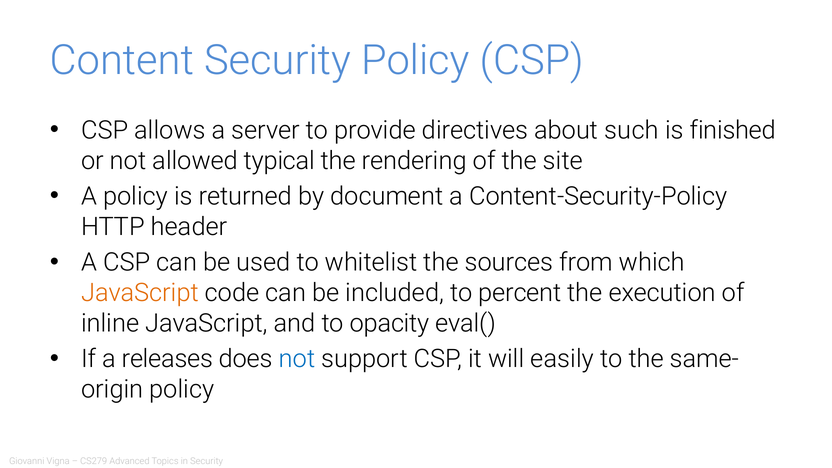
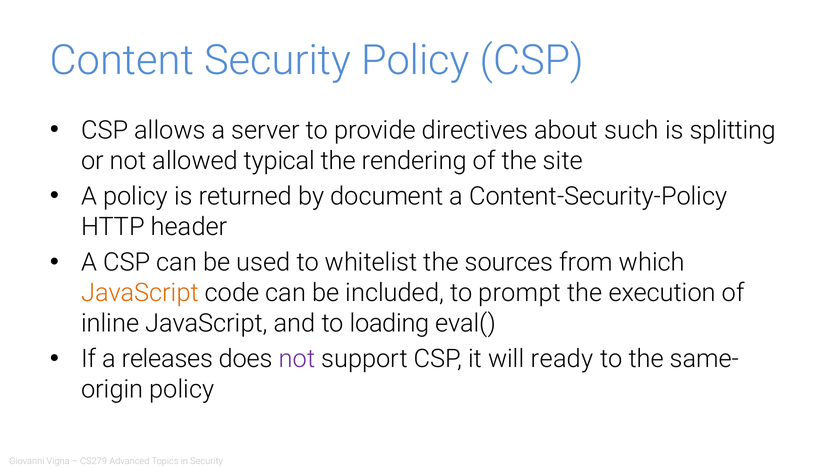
finished: finished -> splitting (733, 130)
percent: percent -> prompt (520, 293)
opacity: opacity -> loading (390, 324)
not colour: blue -> purple (297, 359)
easily: easily -> ready (562, 359)
